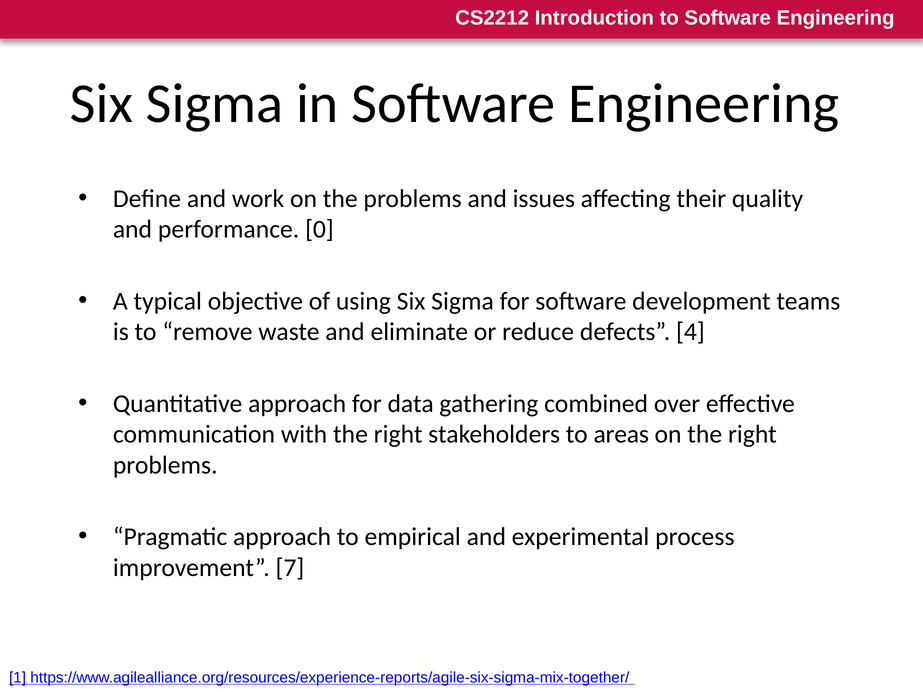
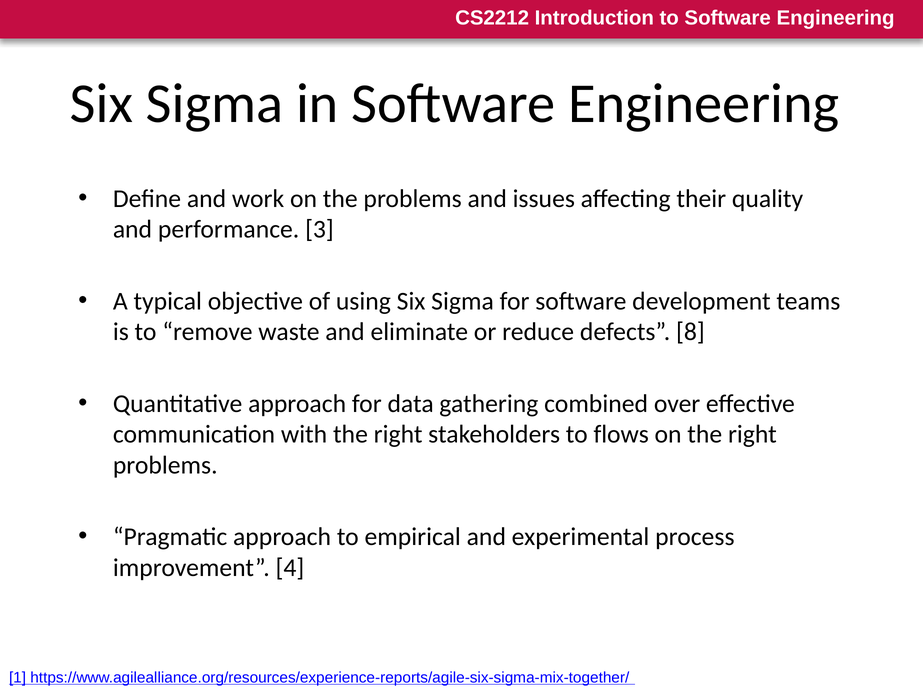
0: 0 -> 3 (319, 229)
4: 4 -> 8 (690, 332)
areas: areas -> flows (621, 435)
7: 7 -> 4 (290, 568)
